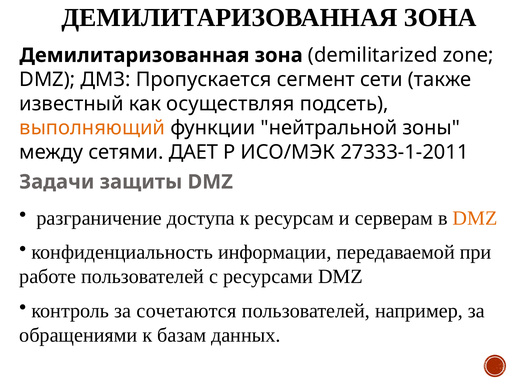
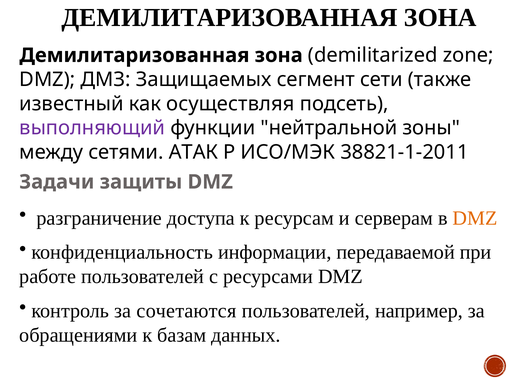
Пропускается: Пропускается -> Защищаемых (204, 80)
выполняющий colour: orange -> purple (92, 128)
ДАЕТ: ДАЕТ -> АТАК (193, 152)
27333-1-2011: 27333-1-2011 -> 38821-1-2011 (404, 152)
